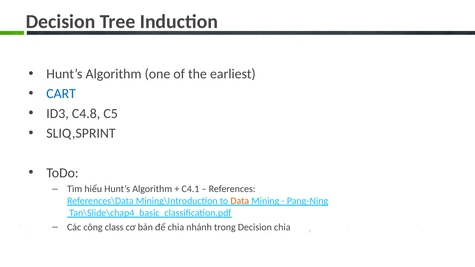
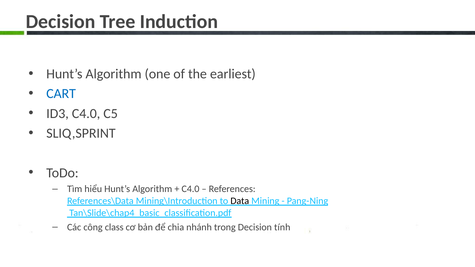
ID3 C4.8: C4.8 -> C4.0 (86, 114)
C4.1: C4.1 -> C4.0 (190, 189)
Data colour: orange -> black (240, 201)
Decision chia: chia -> tính (282, 228)
